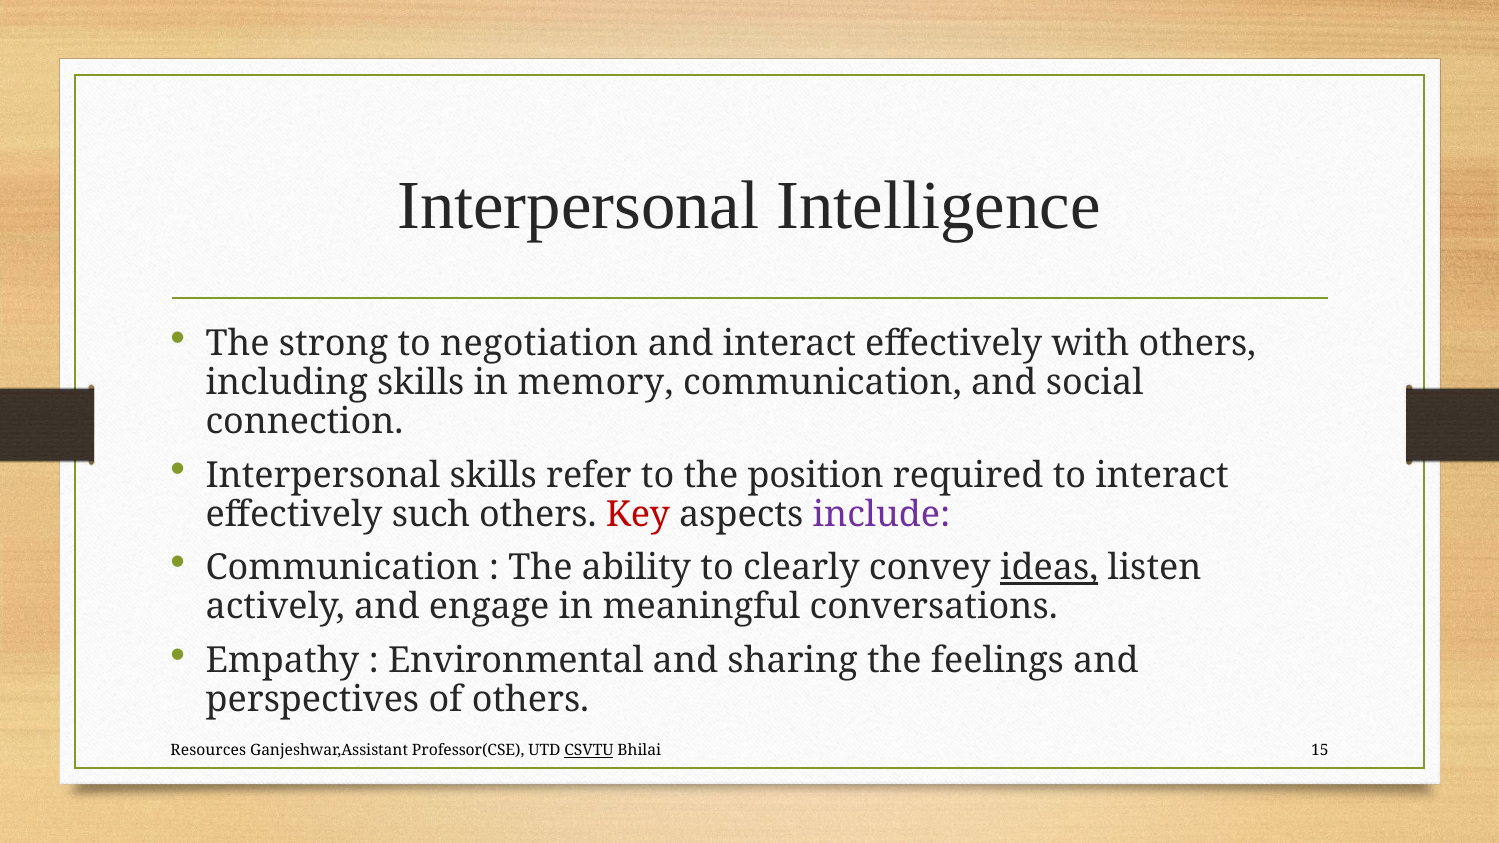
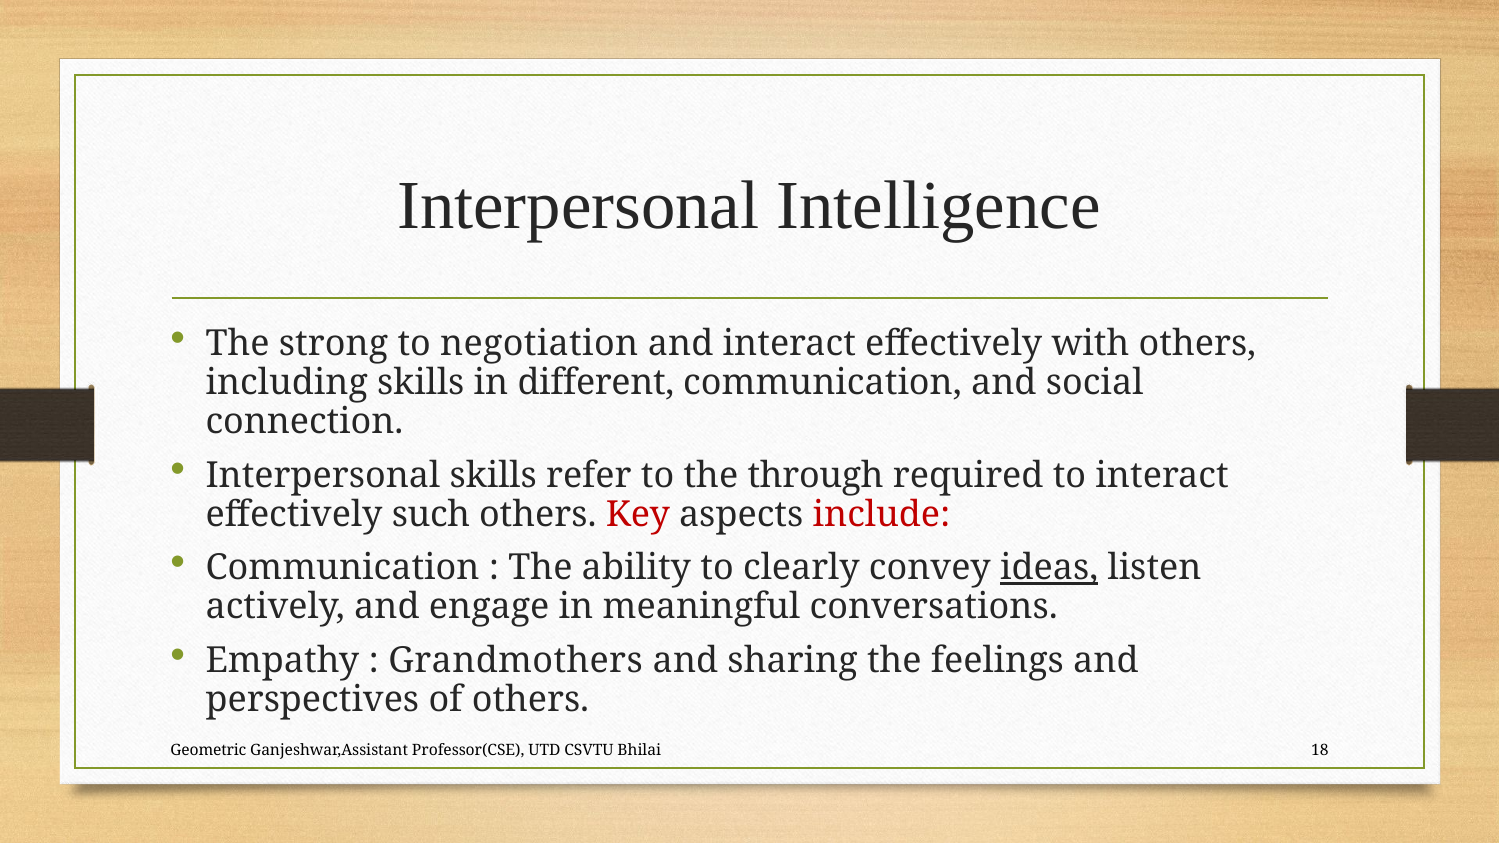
memory: memory -> different (596, 383)
position: position -> through (816, 476)
include colour: purple -> red (882, 514)
Environmental: Environmental -> Grandmothers (516, 661)
Resources: Resources -> Geometric (208, 751)
CSVTU underline: present -> none (589, 751)
15: 15 -> 18 (1320, 751)
